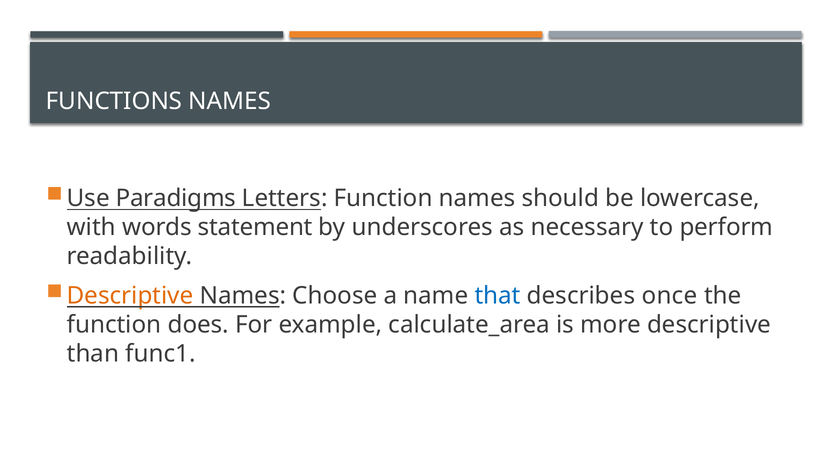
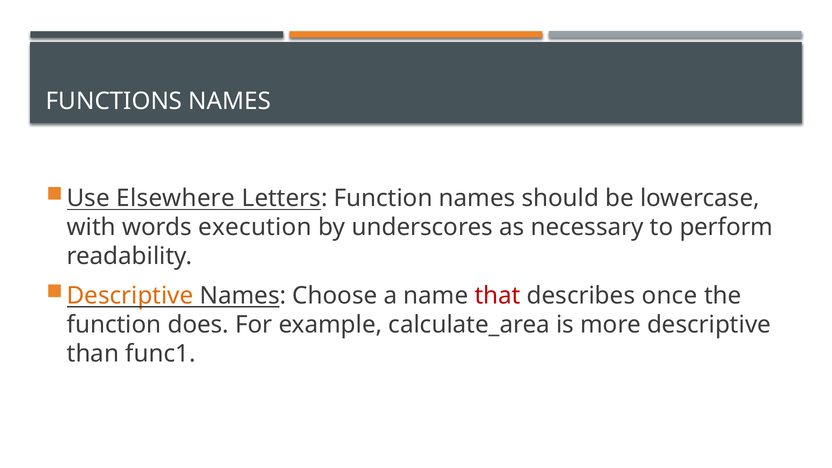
Paradigms: Paradigms -> Elsewhere (176, 198)
statement: statement -> execution (255, 227)
that colour: blue -> red (498, 296)
